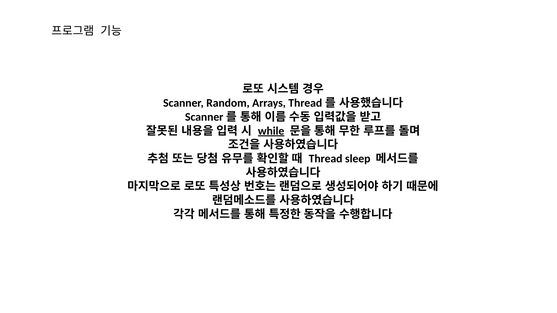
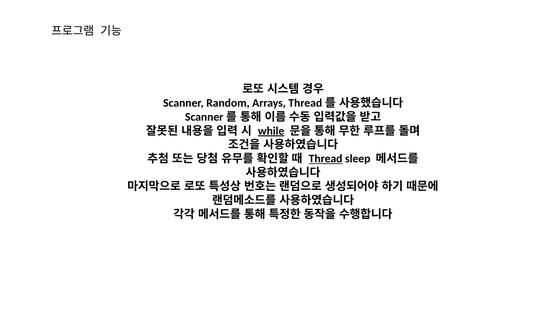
Thread underline: none -> present (326, 159)
